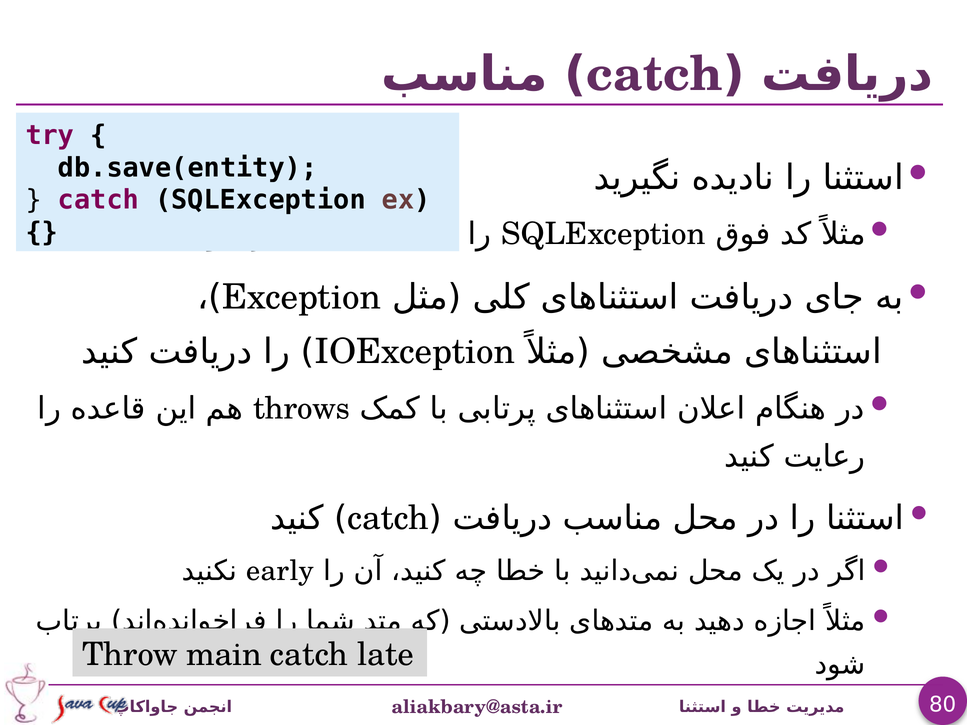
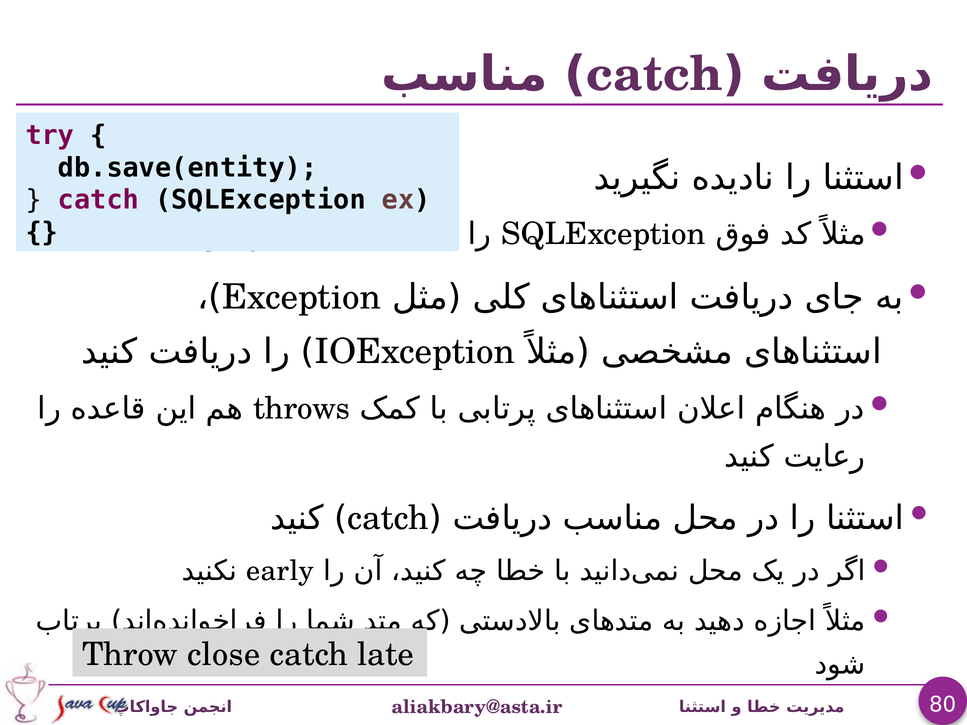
main: main -> close (224, 655)
